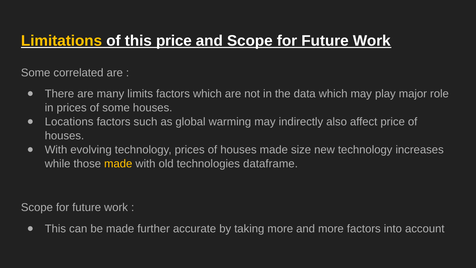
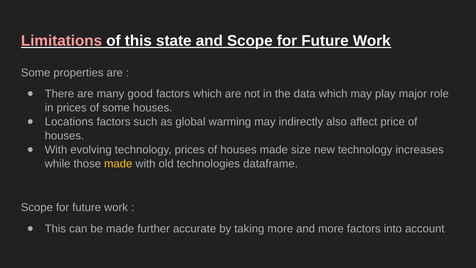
Limitations colour: yellow -> pink (62, 41)
this price: price -> state (174, 41)
correlated: correlated -> properties (78, 73)
limits: limits -> good (140, 94)
